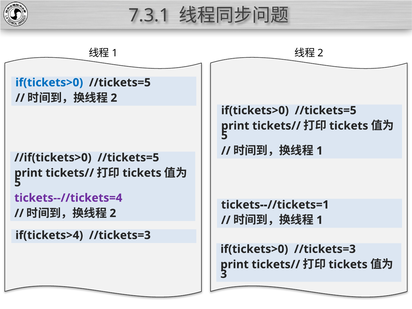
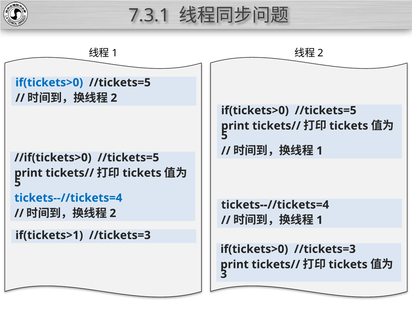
tickets--//tickets=4 colour: purple -> blue (68, 198)
tickets--//tickets=1: tickets--//tickets=1 -> tickets--//tickets=4 (275, 205)
if(tickets>4: if(tickets>4 -> if(tickets>1 (49, 235)
